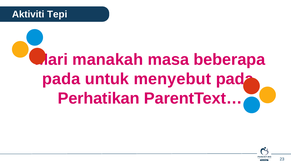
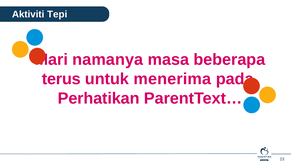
manakah: manakah -> namanya (108, 59)
pada: pada -> terus (61, 79)
menyebut: menyebut -> menerima (172, 79)
